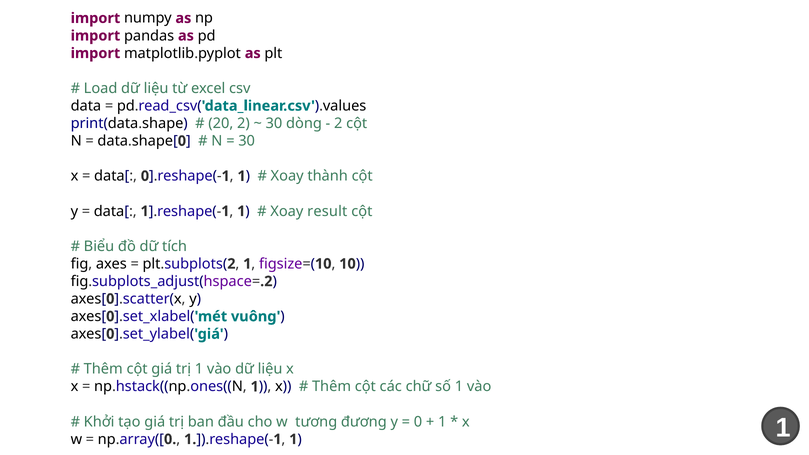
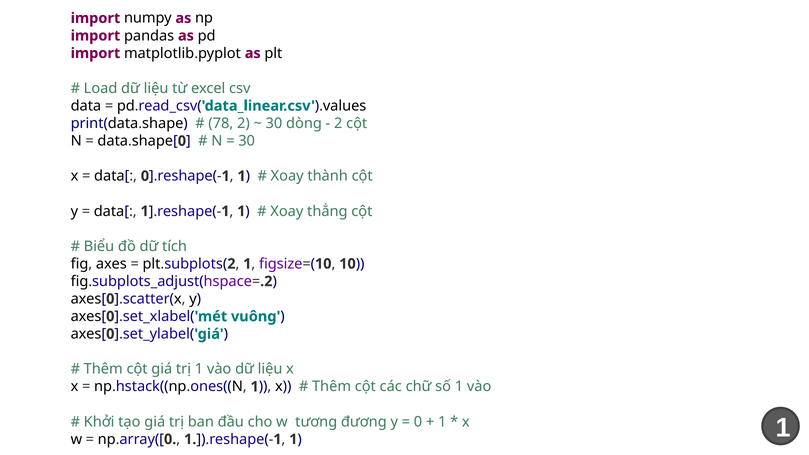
20: 20 -> 78 (221, 123)
result: result -> thẳng (327, 211)
